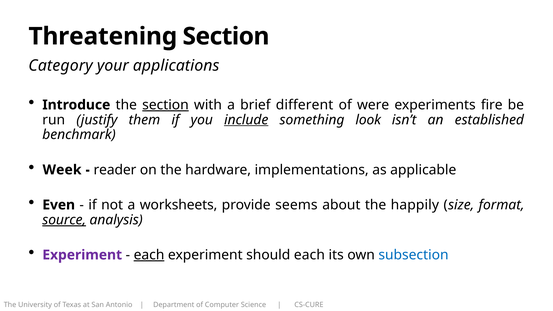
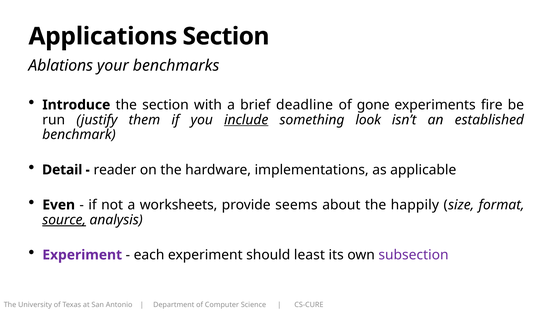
Threatening: Threatening -> Applications (103, 36)
Category: Category -> Ablations (61, 65)
applications: applications -> benchmarks (176, 65)
section underline: present -> none (165, 105)
different: different -> deadline (305, 105)
were: were -> gone (373, 105)
Week: Week -> Detail (62, 170)
each underline: present -> none (149, 255)
should each: each -> least (309, 255)
subsection colour: blue -> purple (413, 255)
